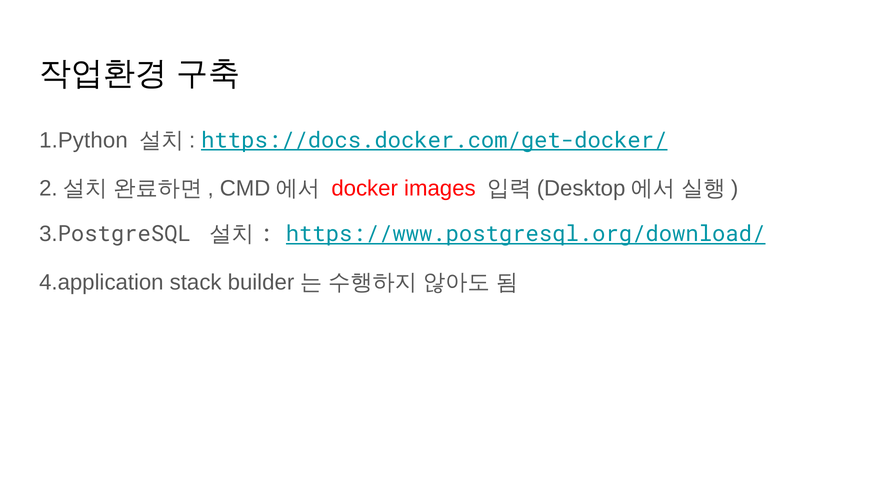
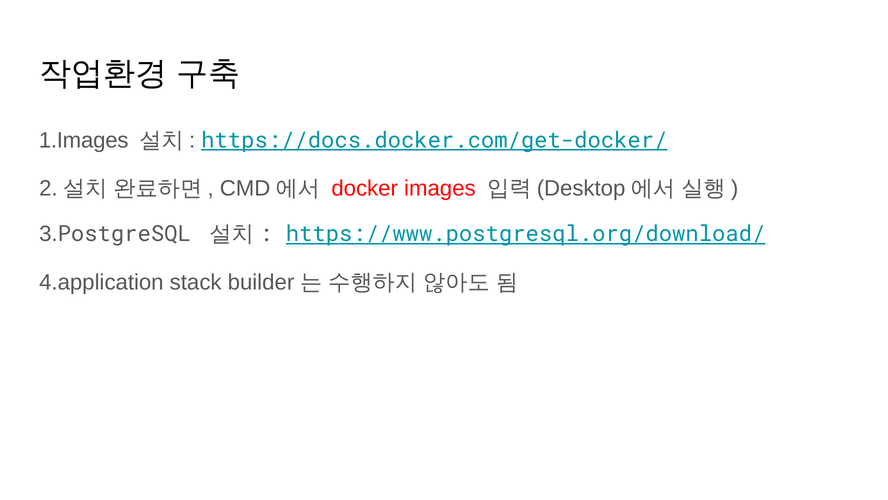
1.Python: 1.Python -> 1.Images (84, 140)
